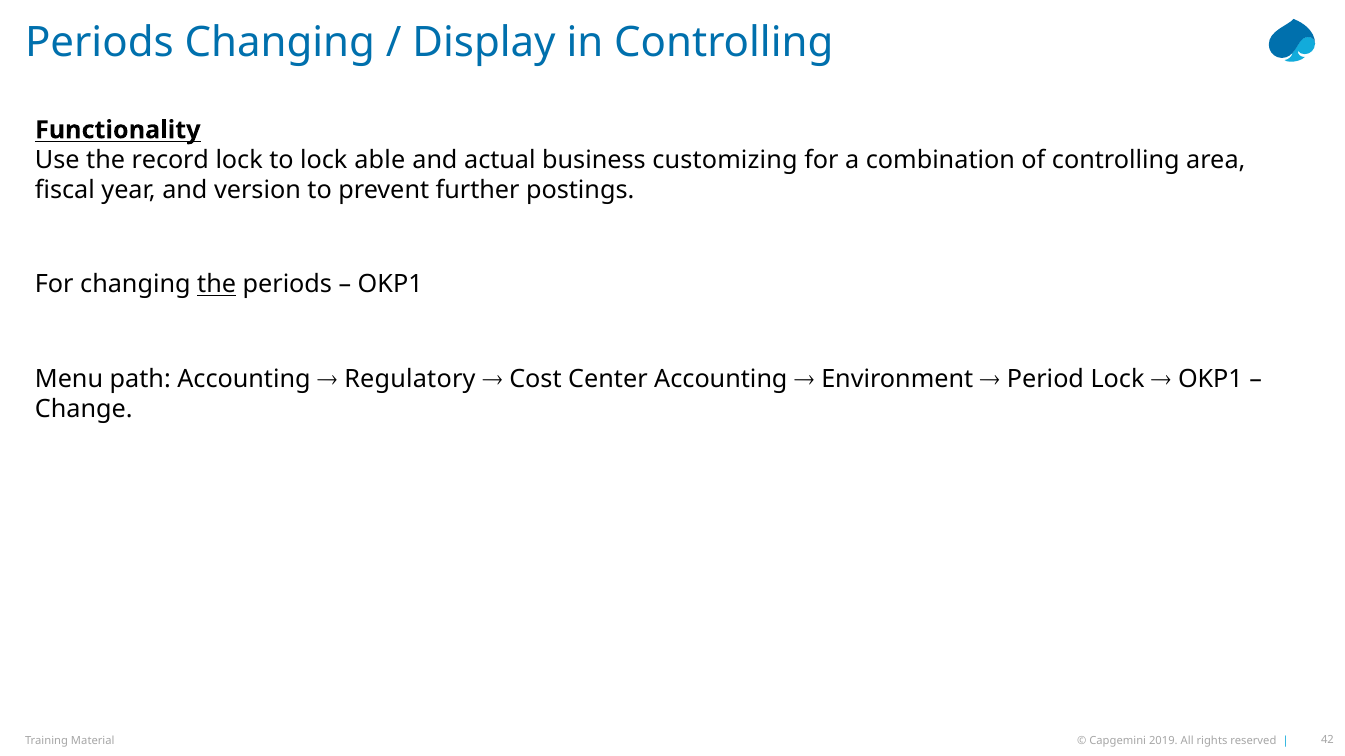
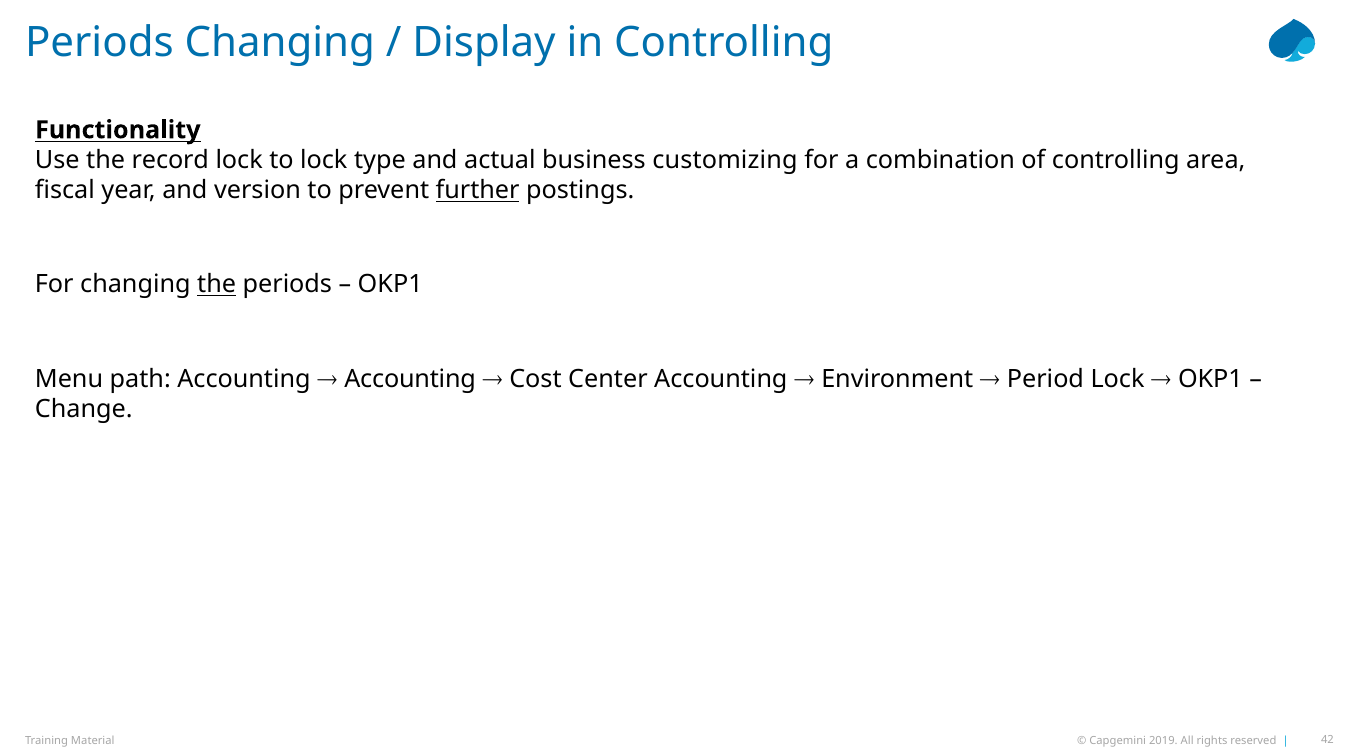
able: able -> type (380, 160)
further underline: none -> present (478, 191)
Regulatory: Regulatory -> Accounting (410, 379)
